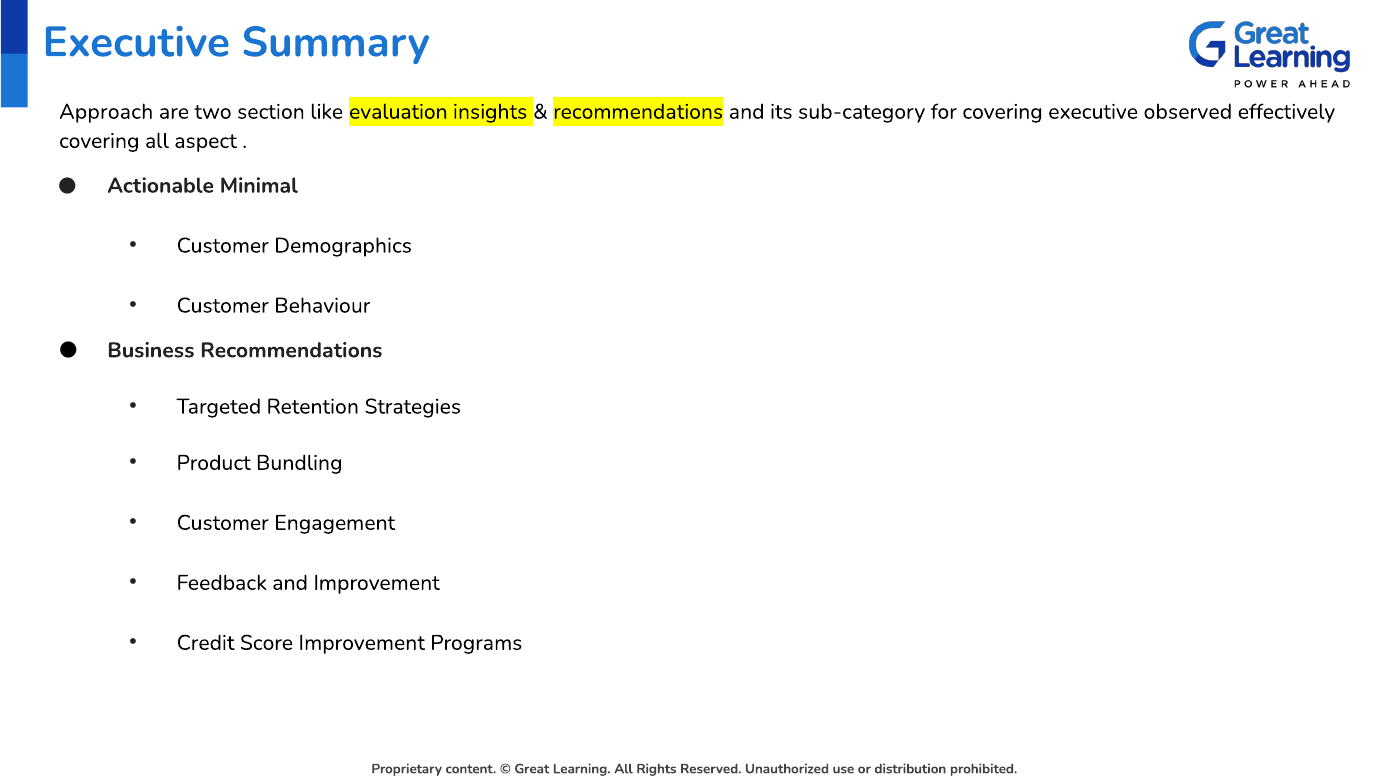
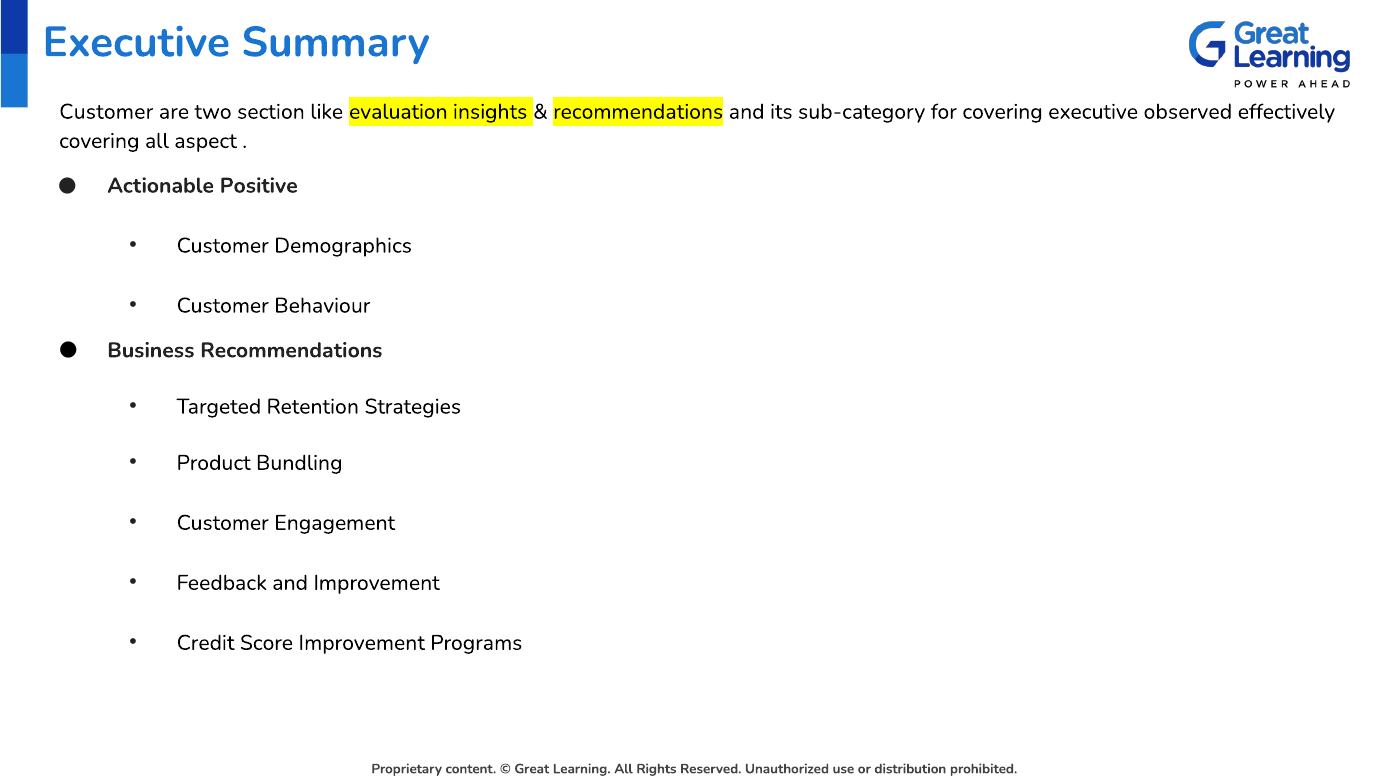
Approach: Approach -> Customer (106, 112)
Minimal: Minimal -> Positive (259, 186)
